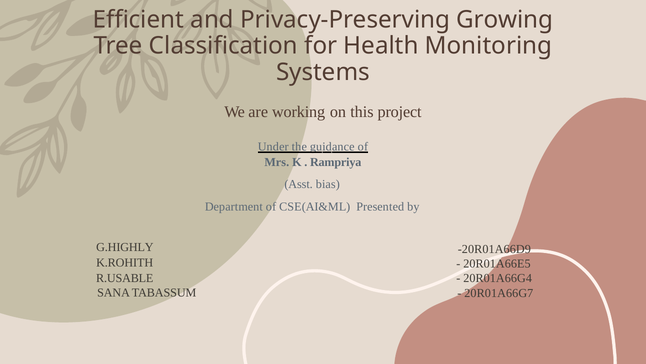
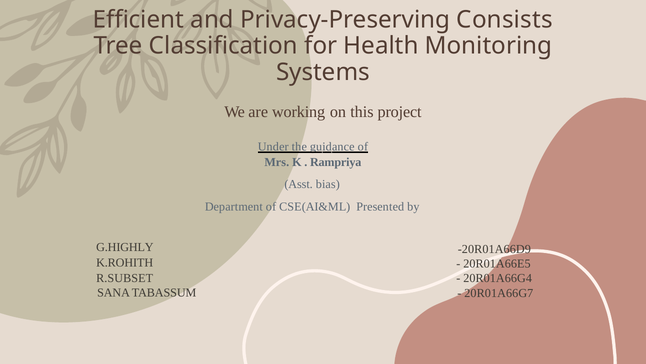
Growing: Growing -> Consists (505, 20)
R.USABLE: R.USABLE -> R.SUBSET (125, 278)
